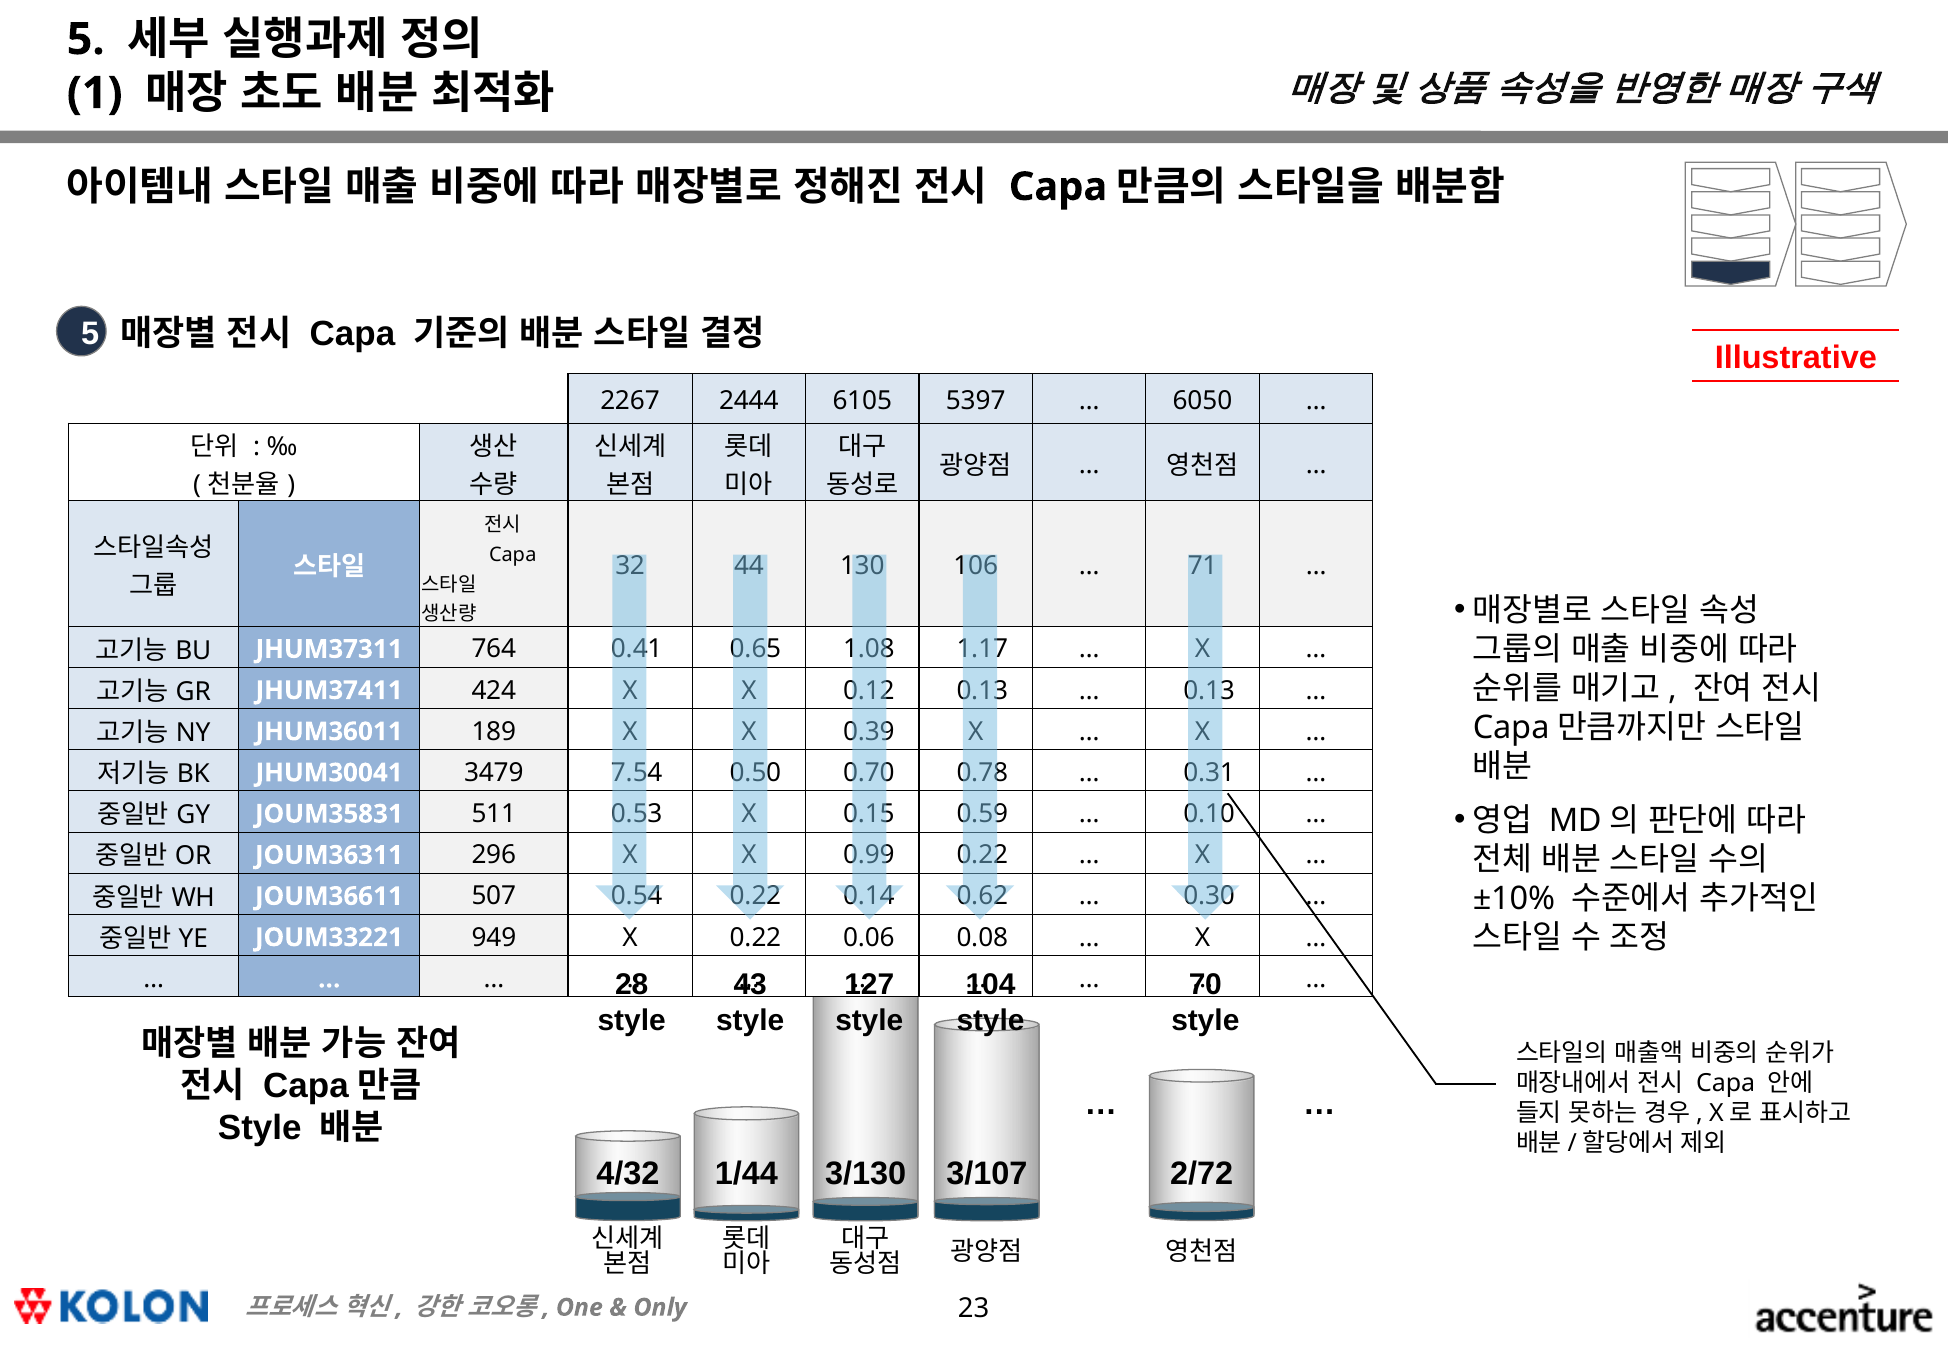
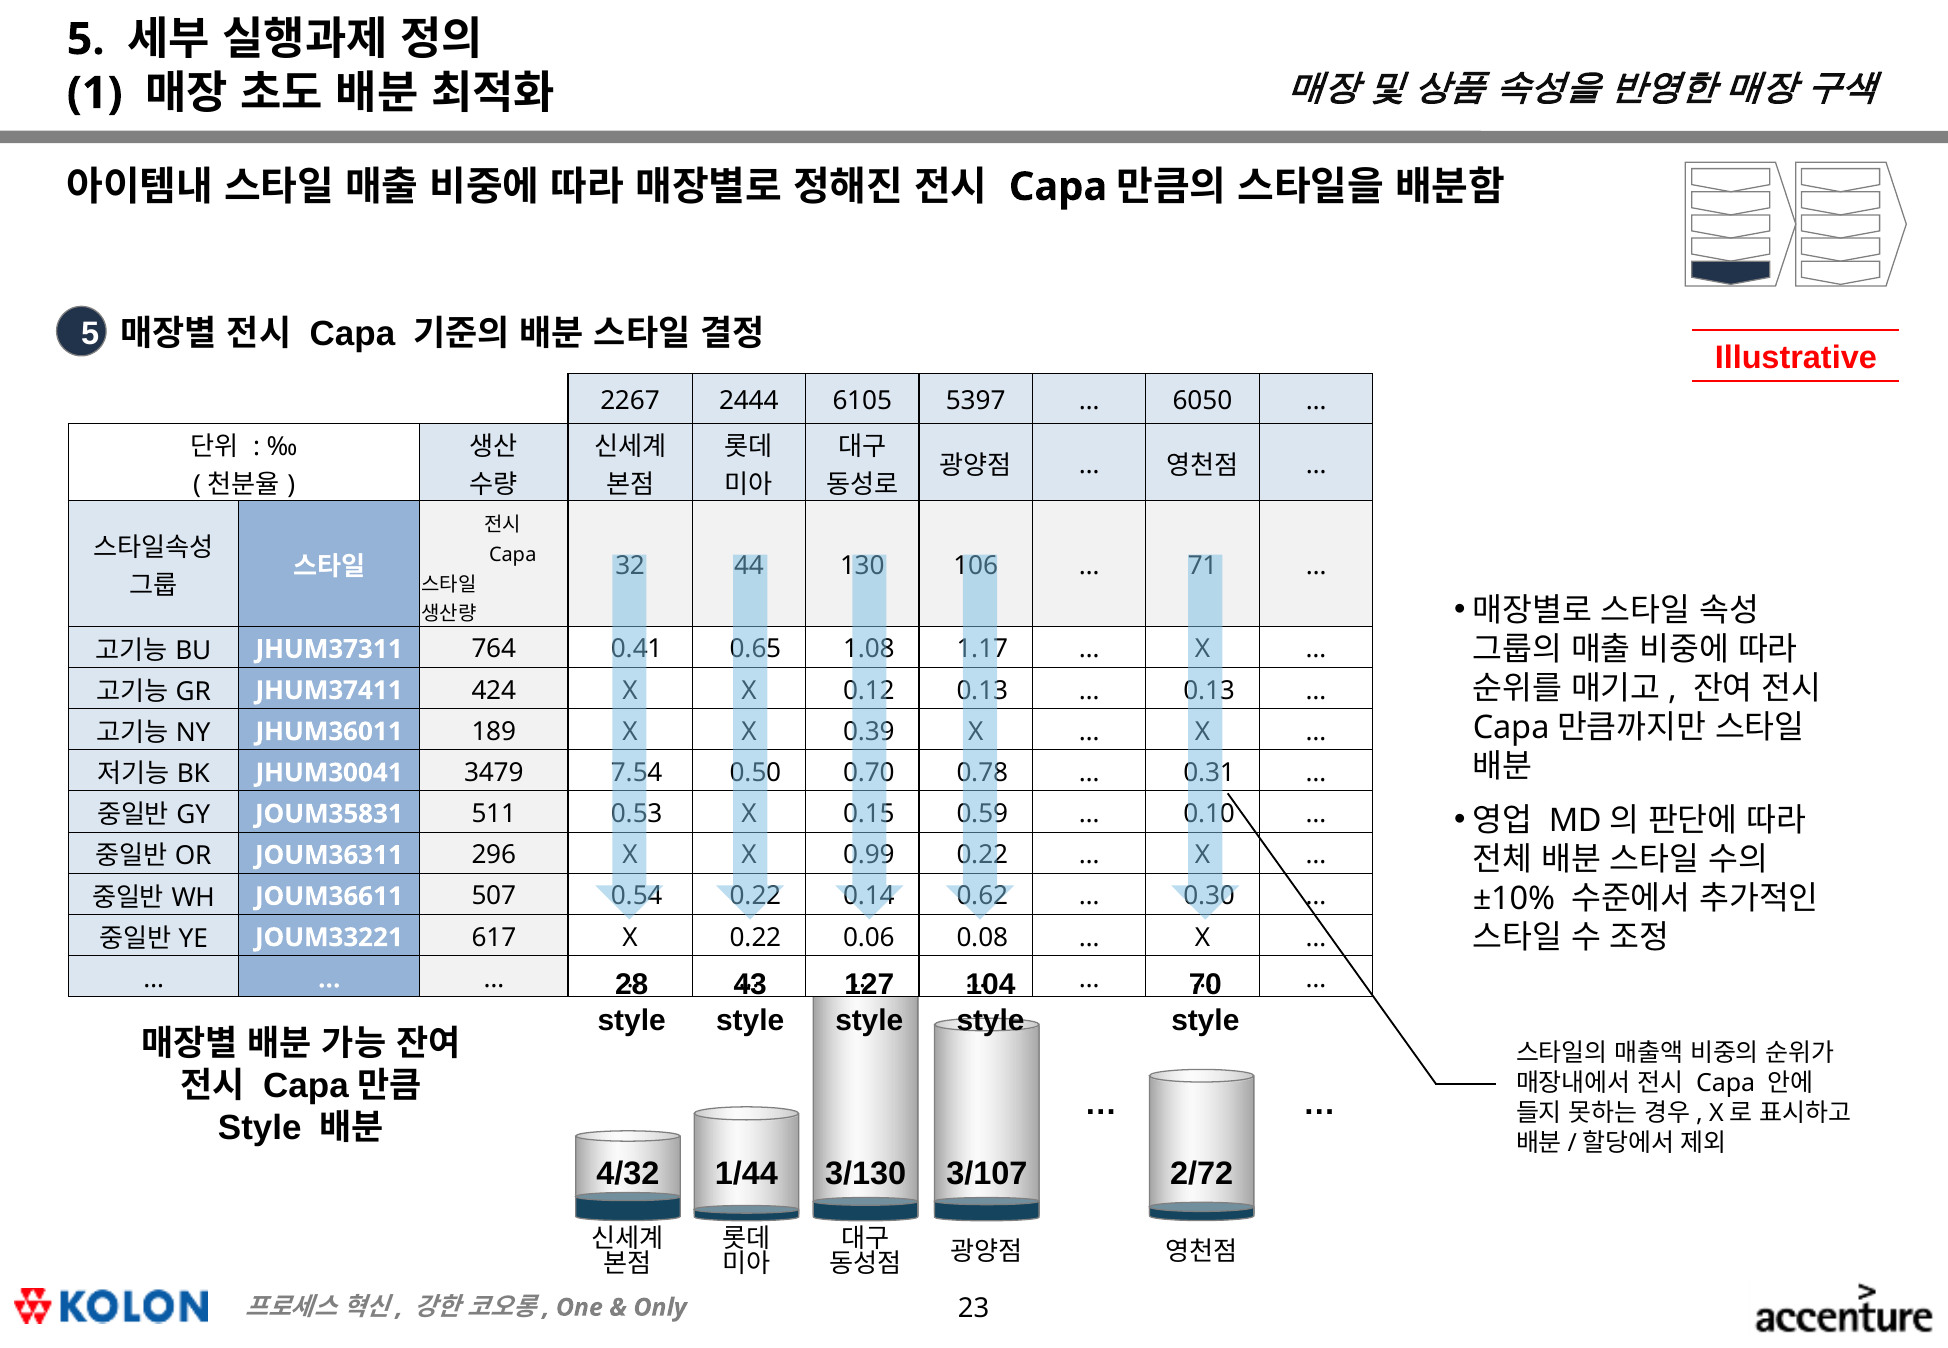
949: 949 -> 617 (494, 938)
